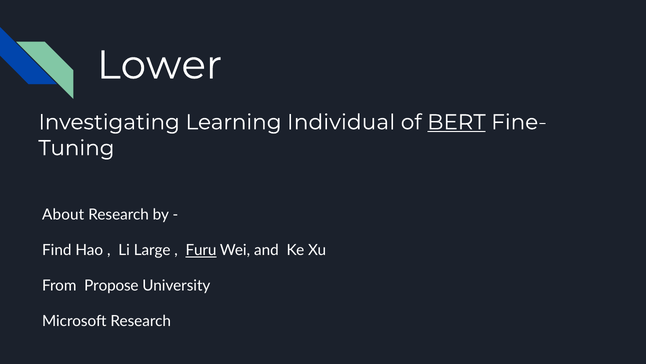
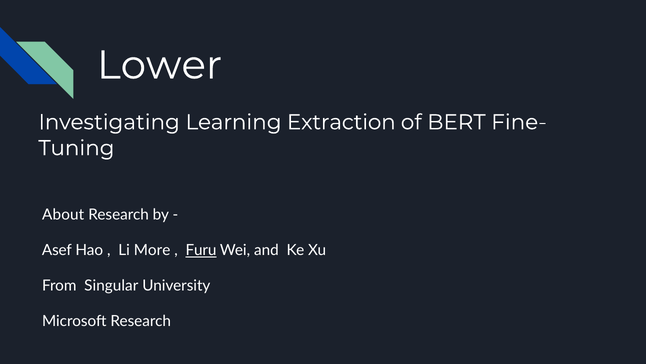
Individual: Individual -> Extraction (341, 122)
BERT underline: present -> none (456, 122)
Find: Find -> Asef (57, 250)
Large: Large -> More (152, 250)
Propose: Propose -> Singular (111, 285)
